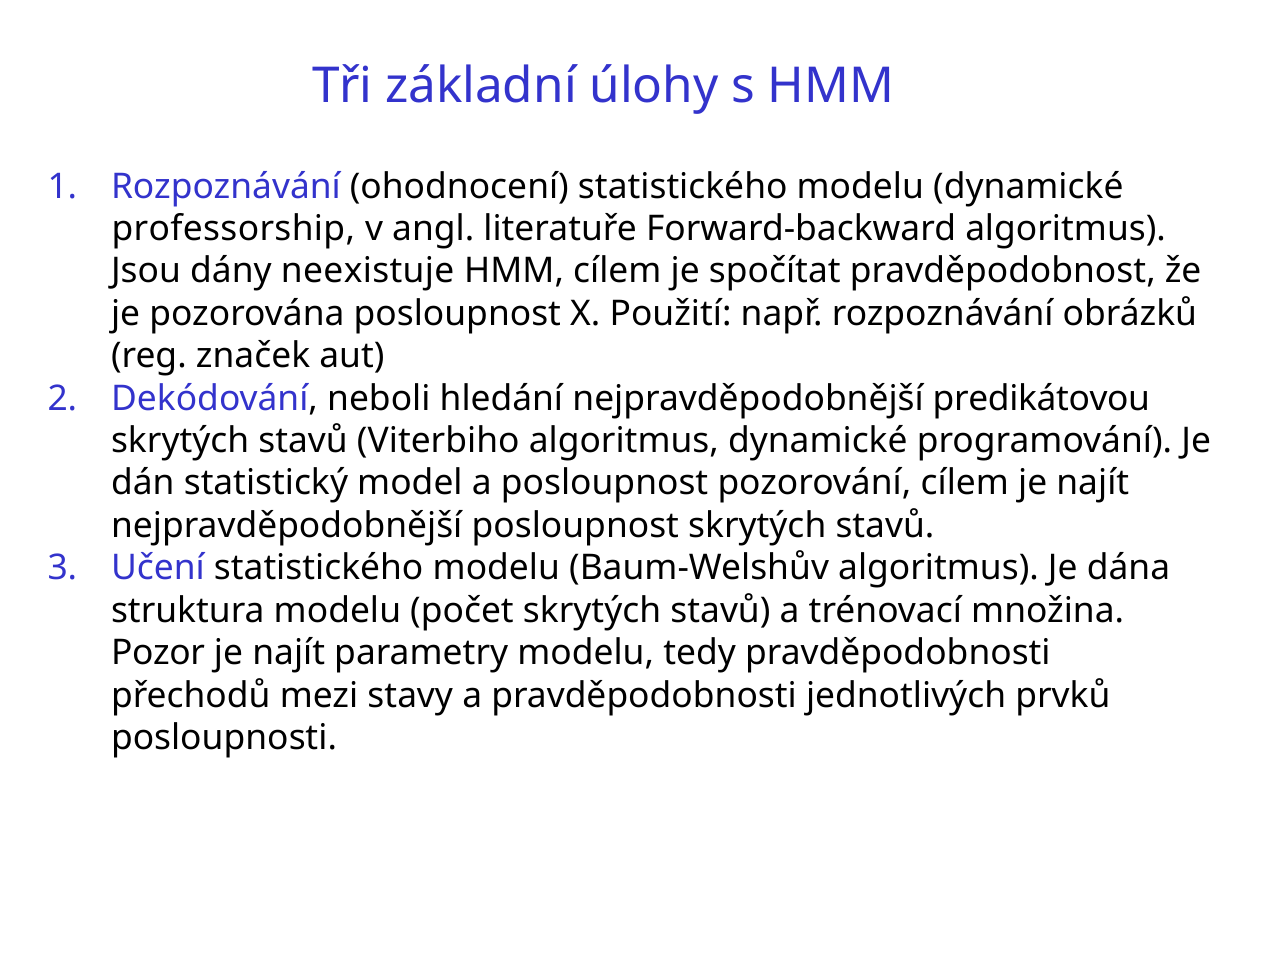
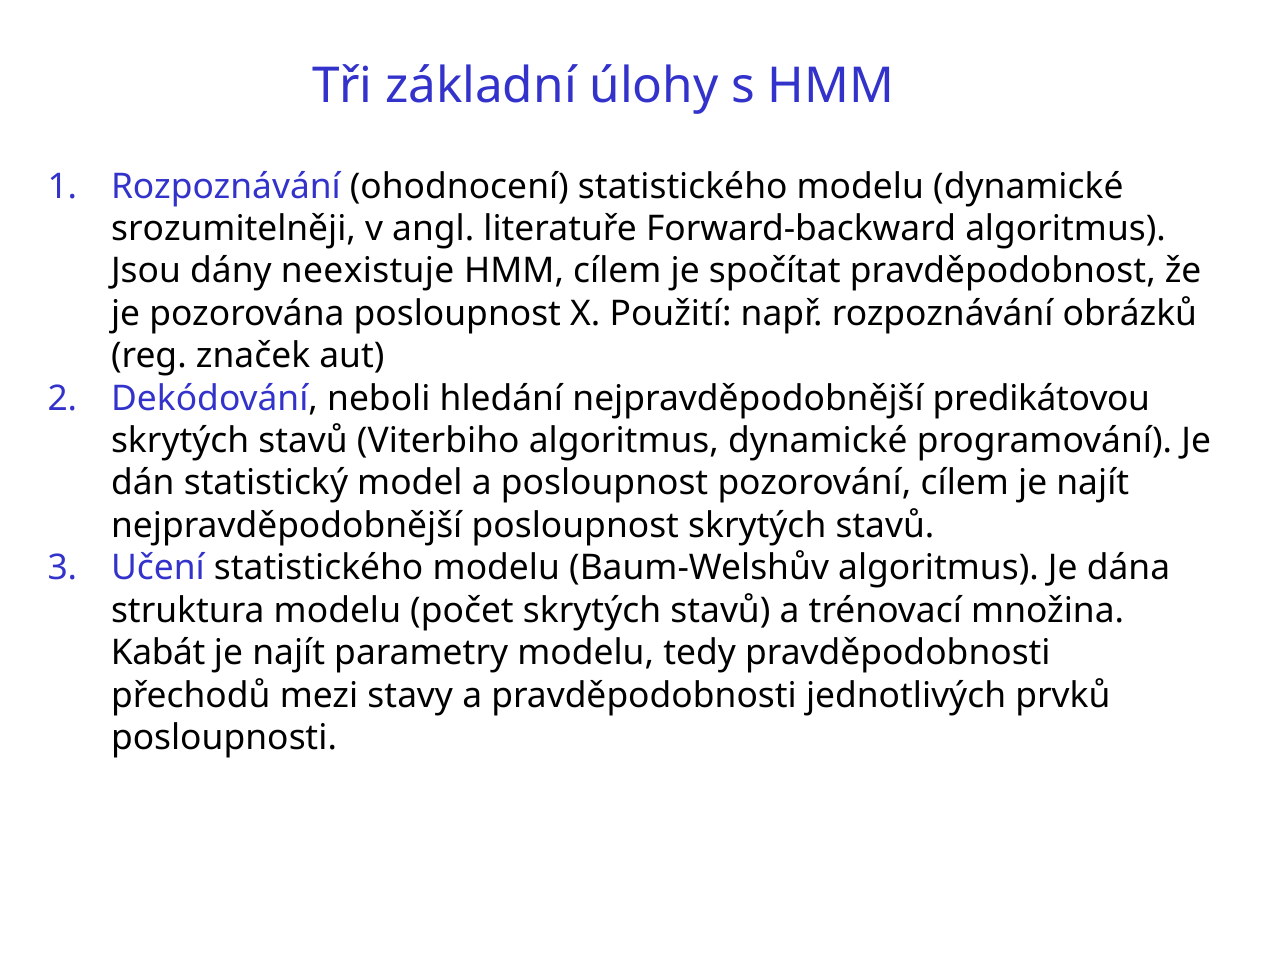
professorship: professorship -> srozumitelněji (233, 229)
Pozor: Pozor -> Kabát (158, 653)
